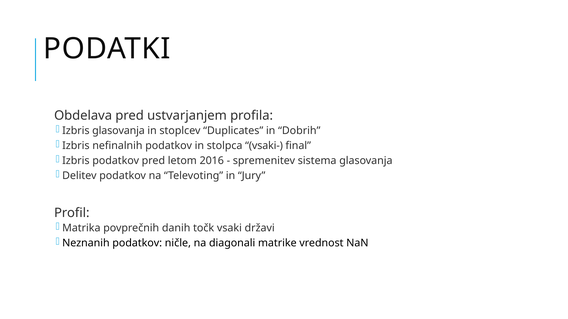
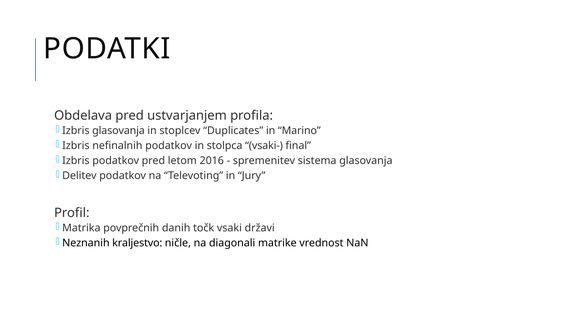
Dobrih: Dobrih -> Marino (299, 131)
Neznanih podatkov: podatkov -> kraljestvo (137, 243)
